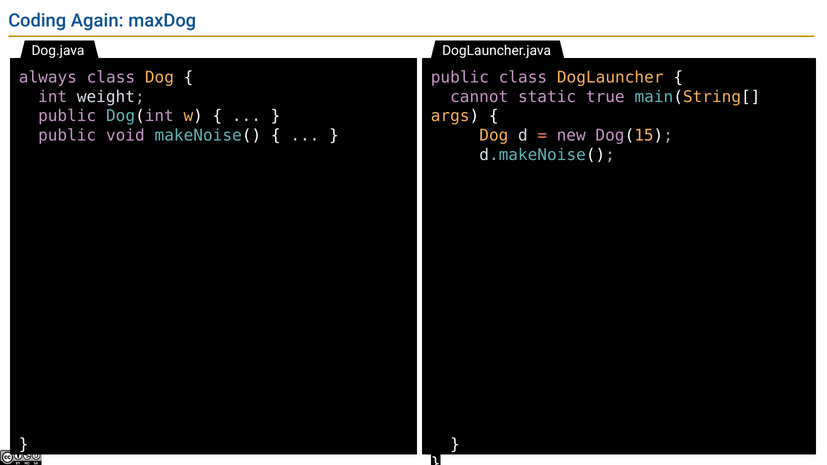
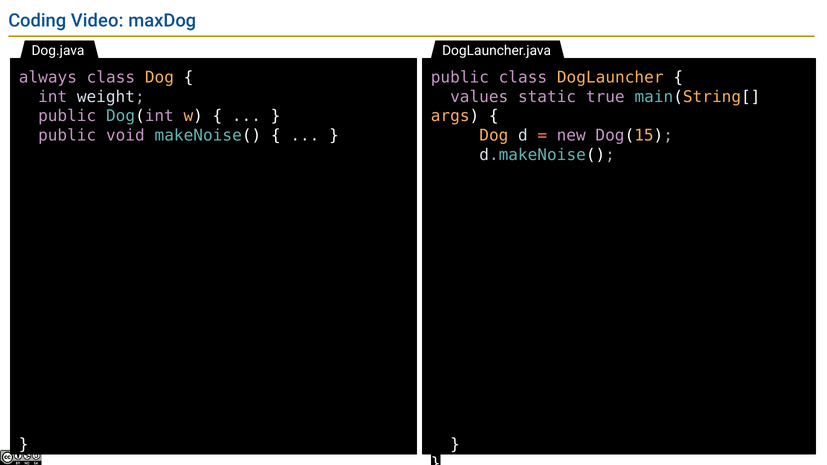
Again: Again -> Video (97, 21)
cannot: cannot -> values (479, 97)
